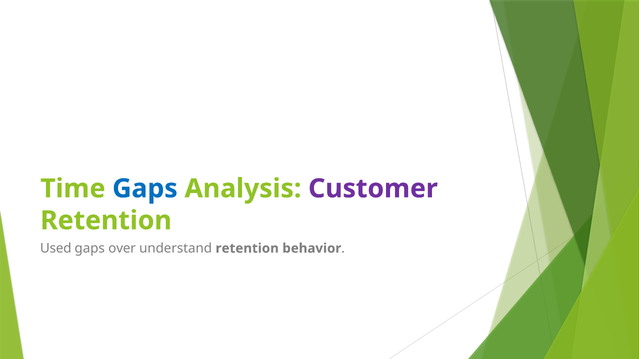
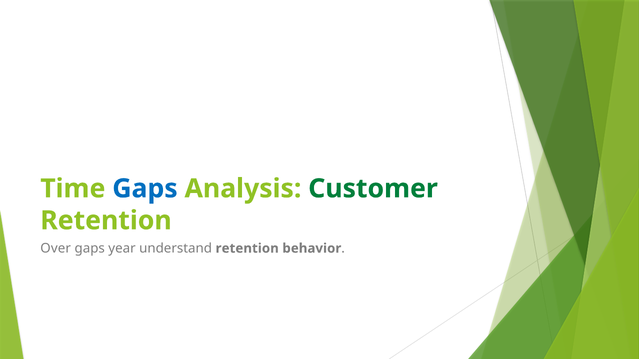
Customer colour: purple -> green (373, 189)
Used: Used -> Over (56, 249)
over: over -> year (122, 249)
